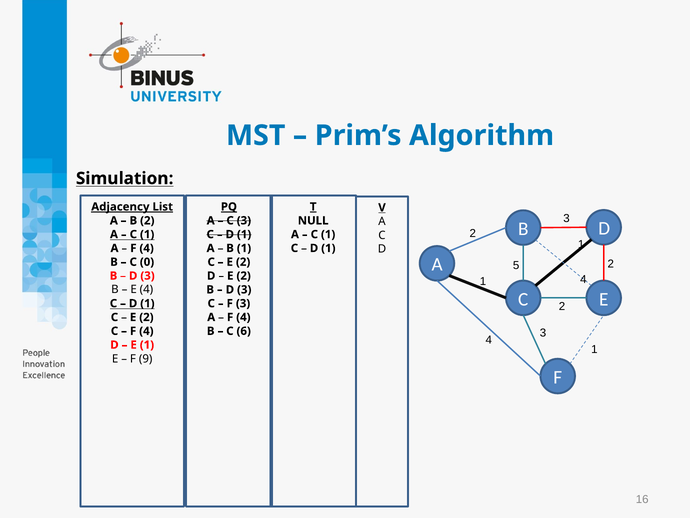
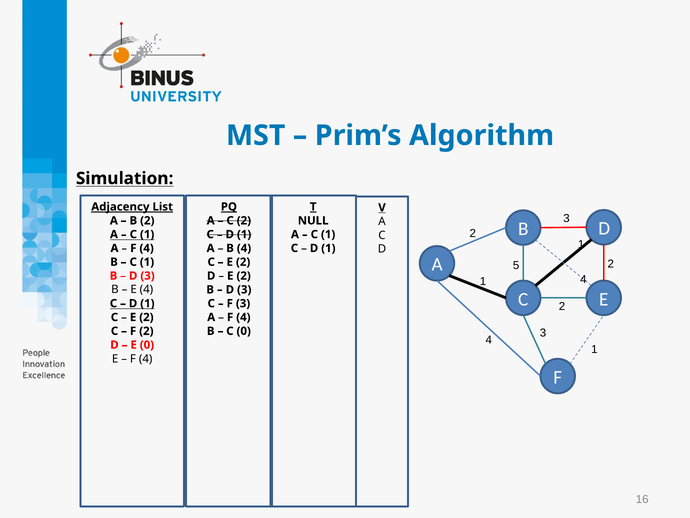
C 3: 3 -> 2 (244, 220)
B 1: 1 -> 4 (244, 248)
0: 0 -> 1 (147, 262)
4: 4 -> 2 (146, 331)
C 6: 6 -> 0 (244, 331)
E 1: 1 -> 0 (147, 345)
9: 9 -> 4 (146, 358)
